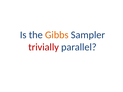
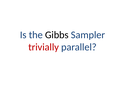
Gibbs colour: orange -> black (57, 35)
